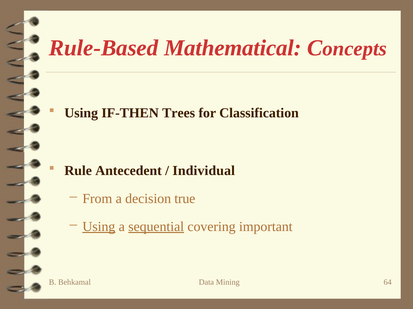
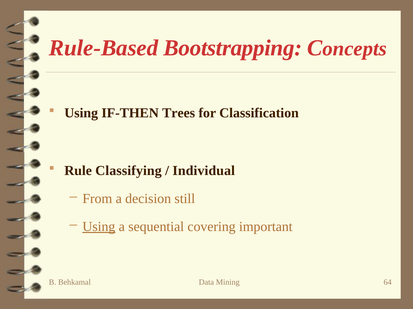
Mathematical: Mathematical -> Bootstrapping (233, 48)
Antecedent: Antecedent -> Classifying (128, 171)
true: true -> still (185, 199)
sequential underline: present -> none (156, 227)
